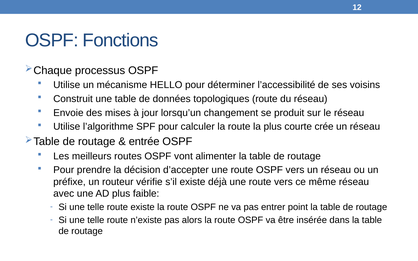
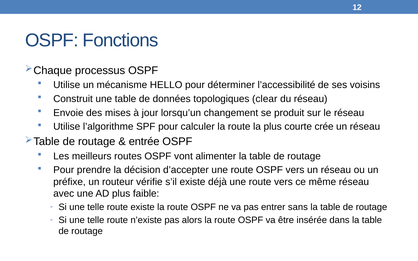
topologiques route: route -> clear (265, 99)
point: point -> sans (298, 207)
